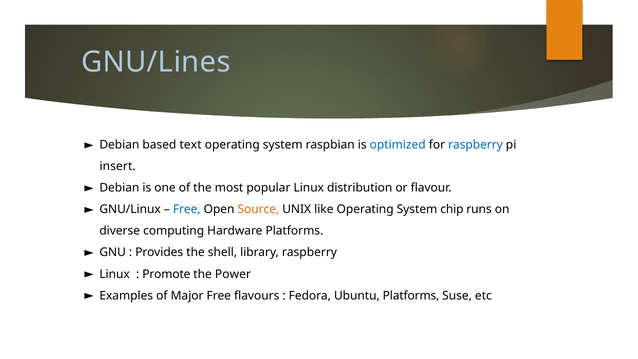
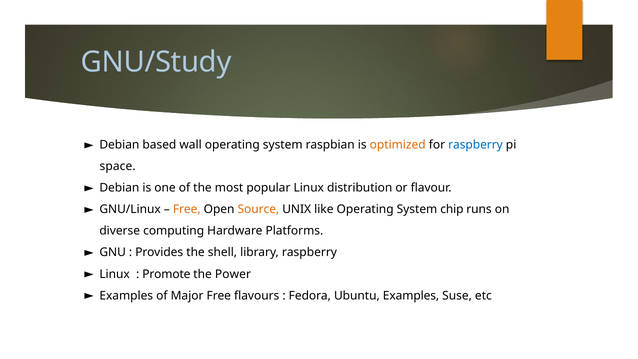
GNU/Lines: GNU/Lines -> GNU/Study (156, 62)
text: text -> wall (191, 145)
optimized colour: blue -> orange (398, 145)
insert: insert -> space (118, 166)
Free colour: blue -> orange (187, 209)
Ubuntu Platforms: Platforms -> Examples (411, 295)
